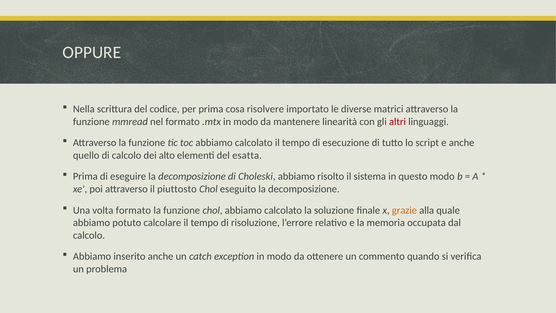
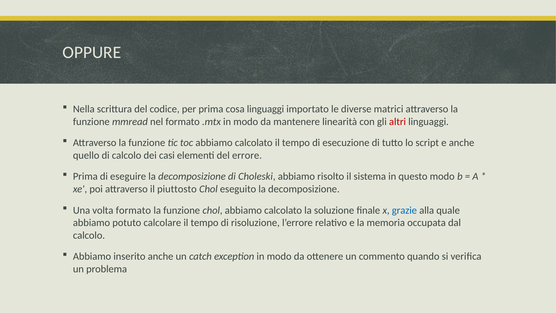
cosa risolvere: risolvere -> linguaggi (265, 109)
alto: alto -> casi (167, 155)
esatta: esatta -> errore (247, 155)
grazie colour: orange -> blue (404, 210)
